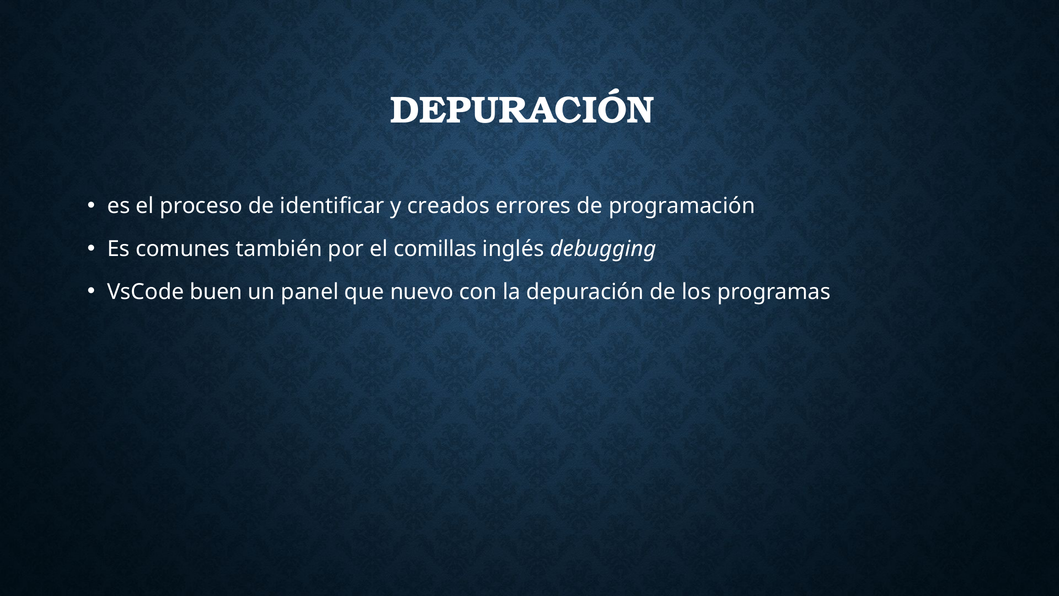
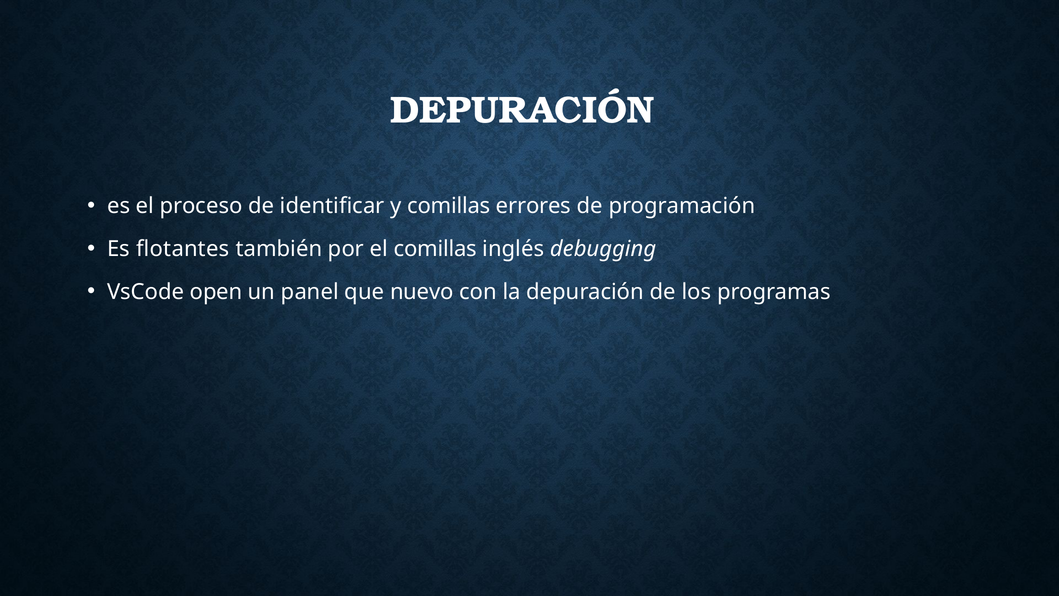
y creados: creados -> comillas (449, 206)
comunes: comunes -> flotantes (183, 249)
buen: buen -> open (216, 292)
